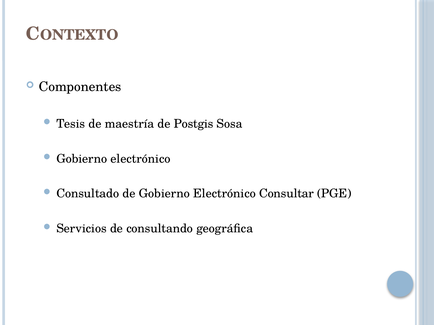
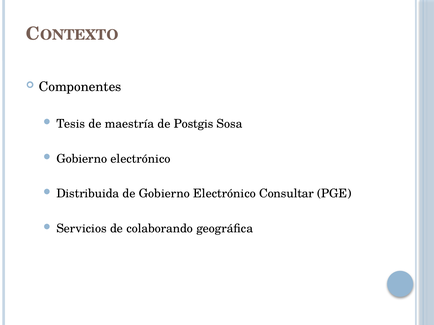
Consultado: Consultado -> Distribuida (88, 194)
consultando: consultando -> colaborando (160, 229)
